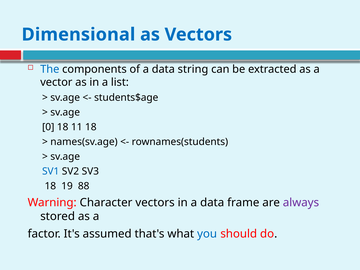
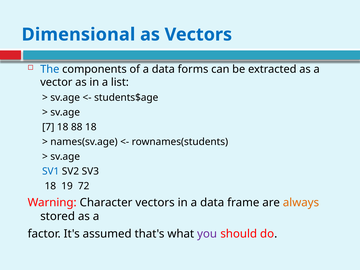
string: string -> forms (193, 69)
0: 0 -> 7 (48, 127)
11: 11 -> 88 (77, 127)
88: 88 -> 72 (84, 186)
always colour: purple -> orange (301, 203)
you colour: blue -> purple (207, 234)
